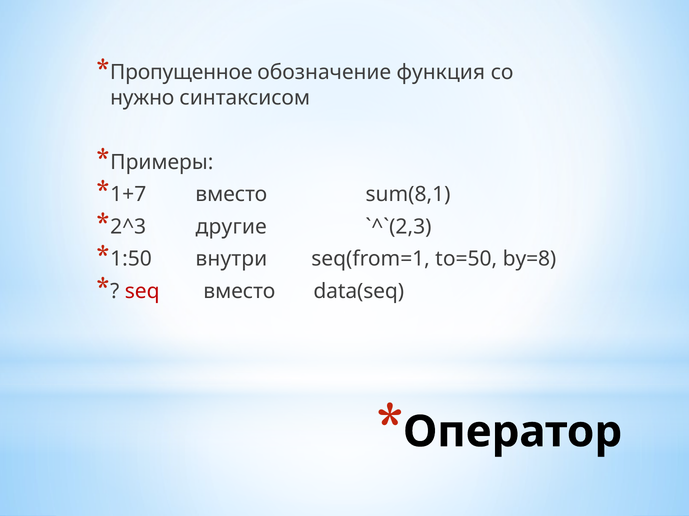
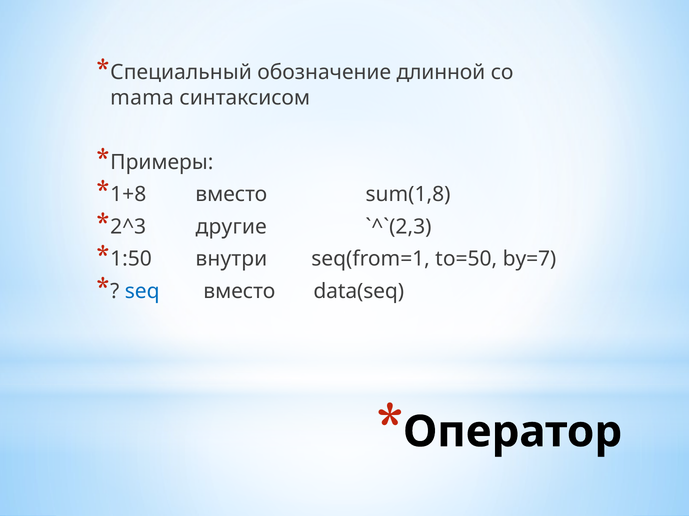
Пропущенное: Пропущенное -> Специальный (181, 73)
функция: функция -> длинной (441, 73)
нужно: нужно -> mama (142, 98)
1+7: 1+7 -> 1+8 (128, 195)
sum(8,1: sum(8,1 -> sum(1,8 (408, 195)
by=8: by=8 -> by=7 (529, 259)
seq colour: red -> blue (142, 292)
